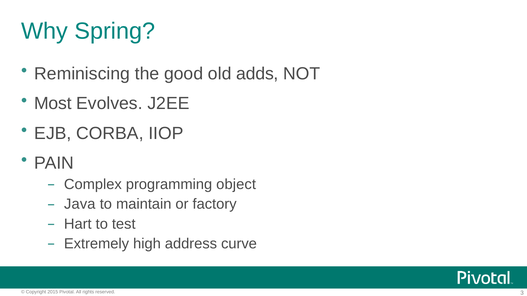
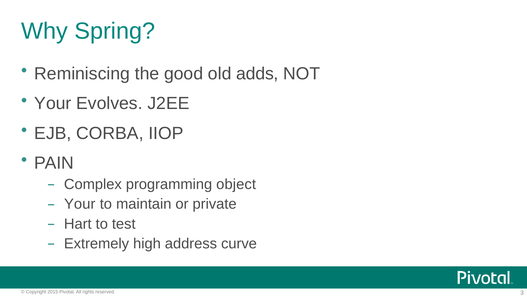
Most: Most -> Your (53, 104)
Java: Java -> Your (80, 204)
factory: factory -> private (215, 204)
